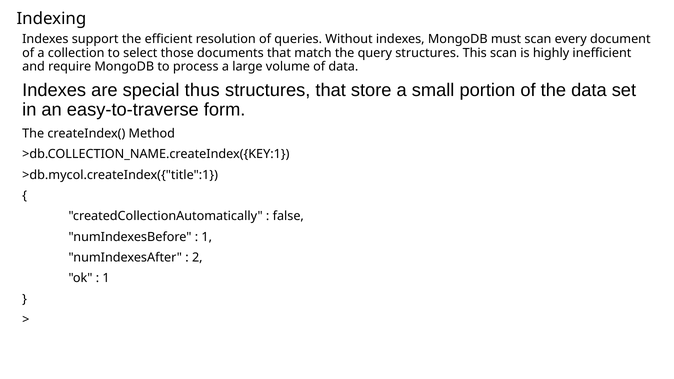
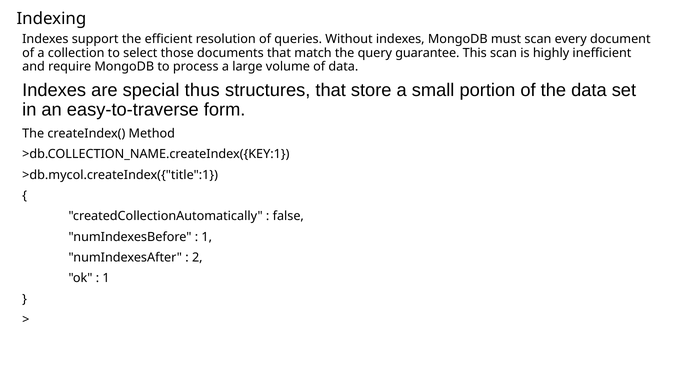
query structures: structures -> guarantee (427, 53)
